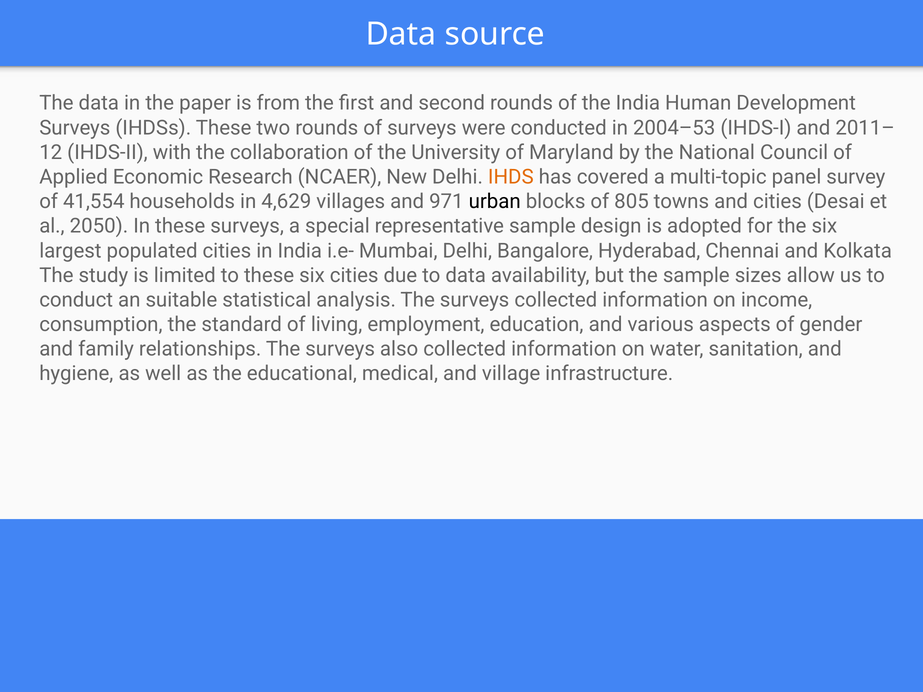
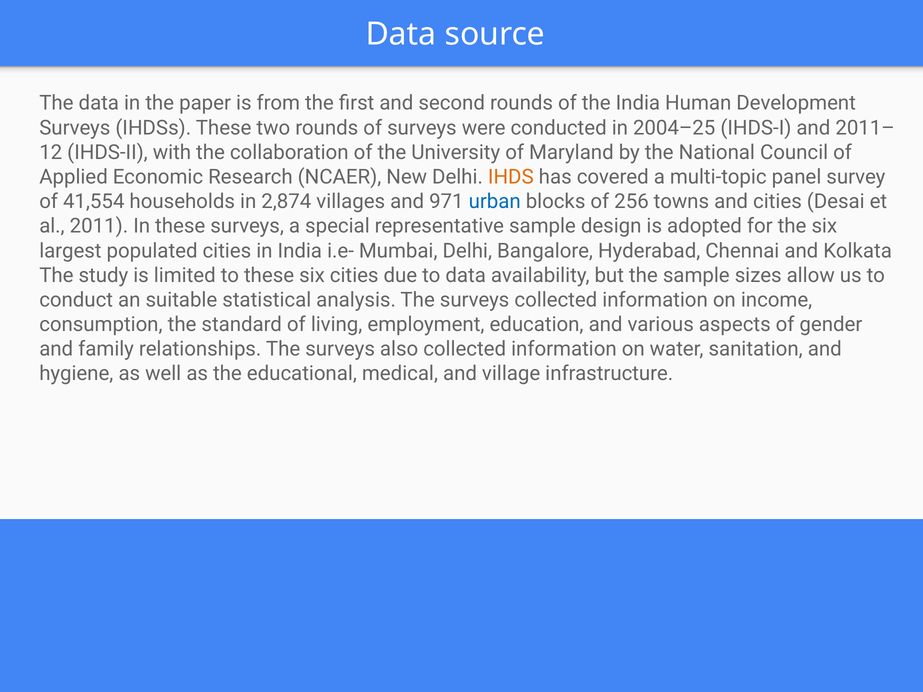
2004–53: 2004–53 -> 2004–25 (674, 128)
4,629: 4,629 -> 2,874 (286, 202)
urban colour: black -> blue (495, 202)
805: 805 -> 256 (632, 202)
2050: 2050 -> 2011 (99, 226)
